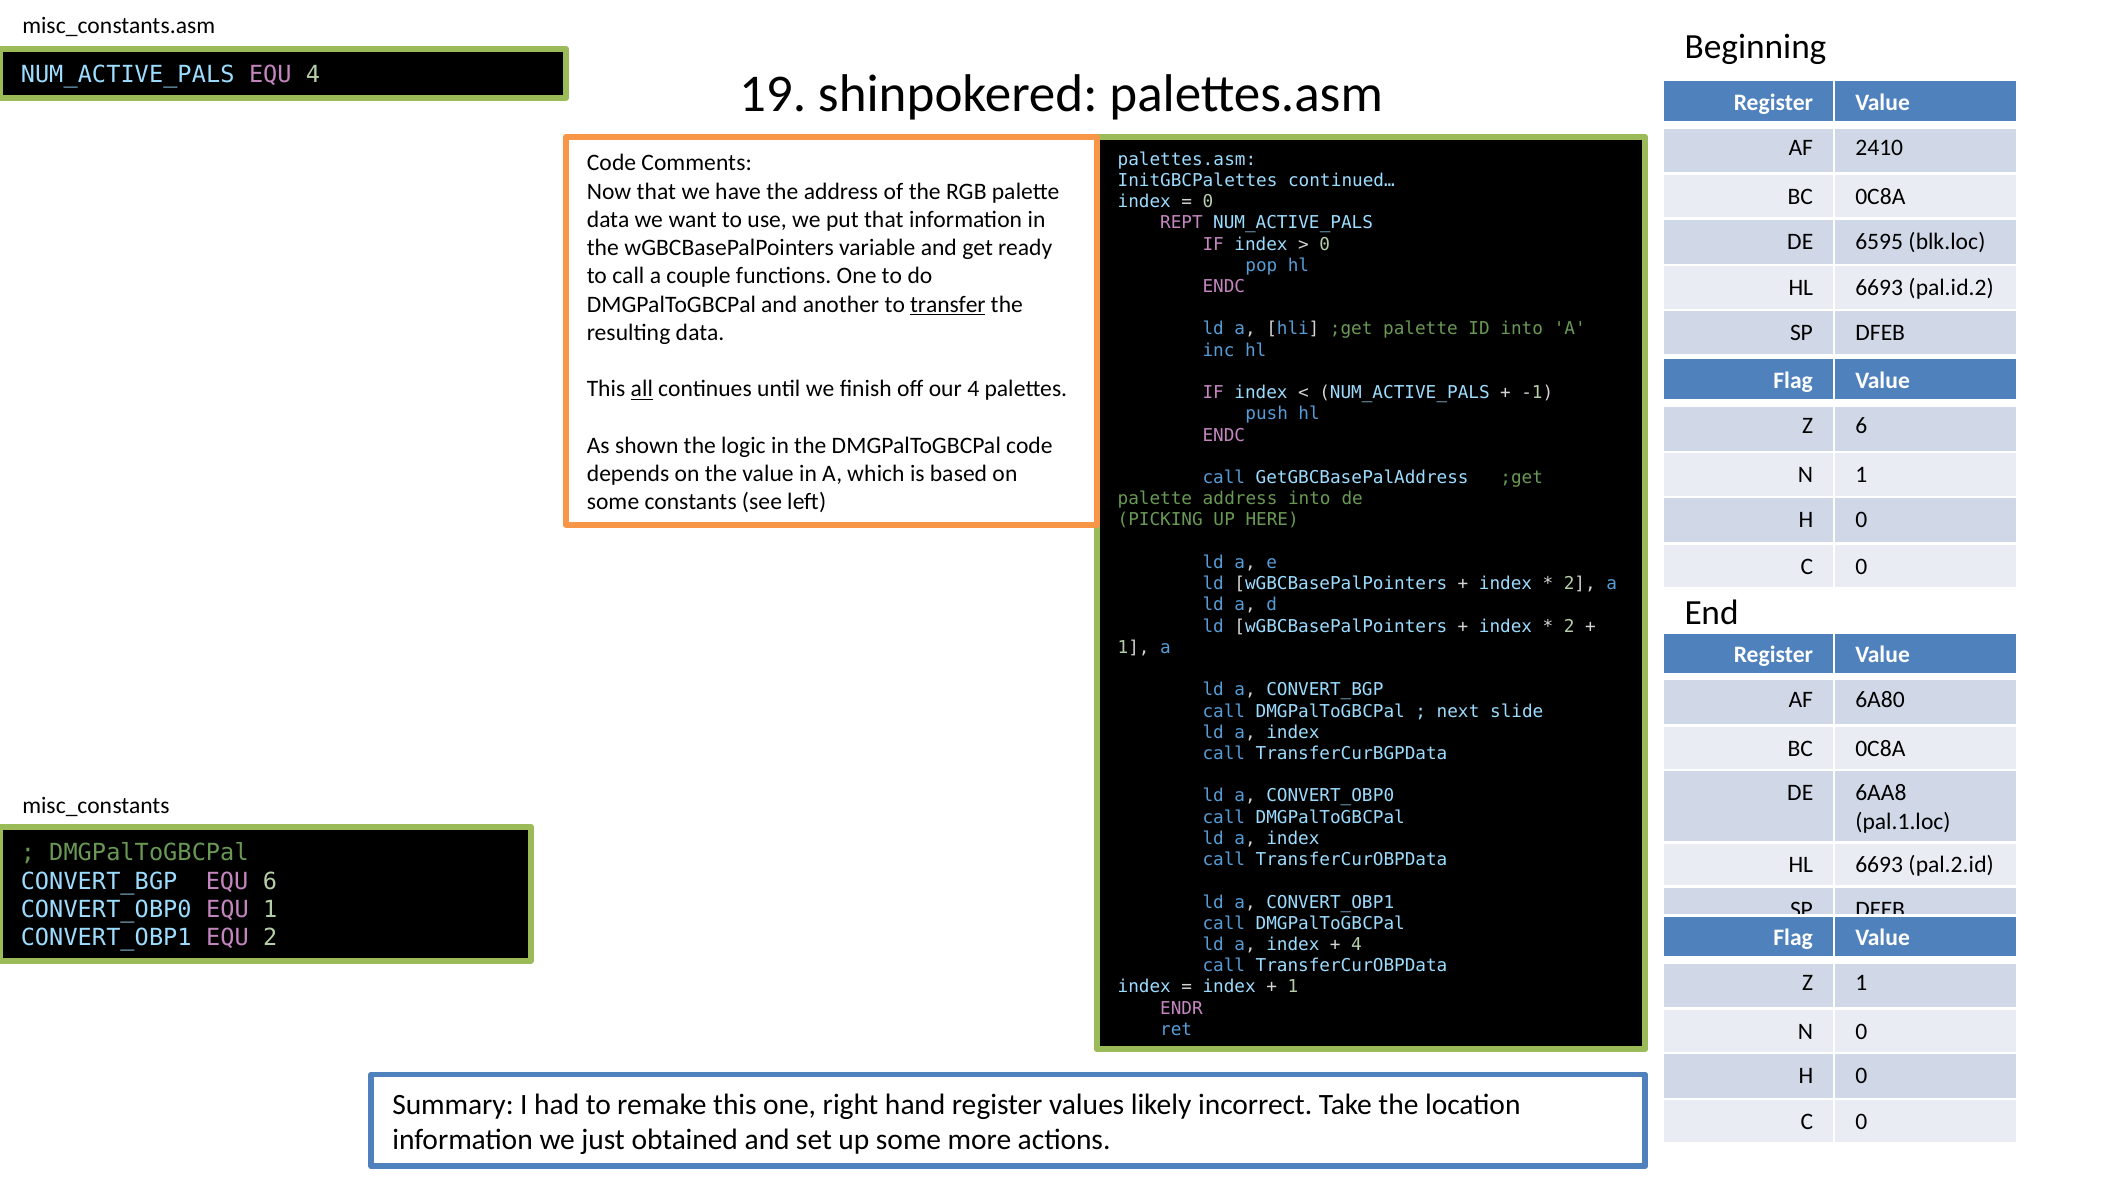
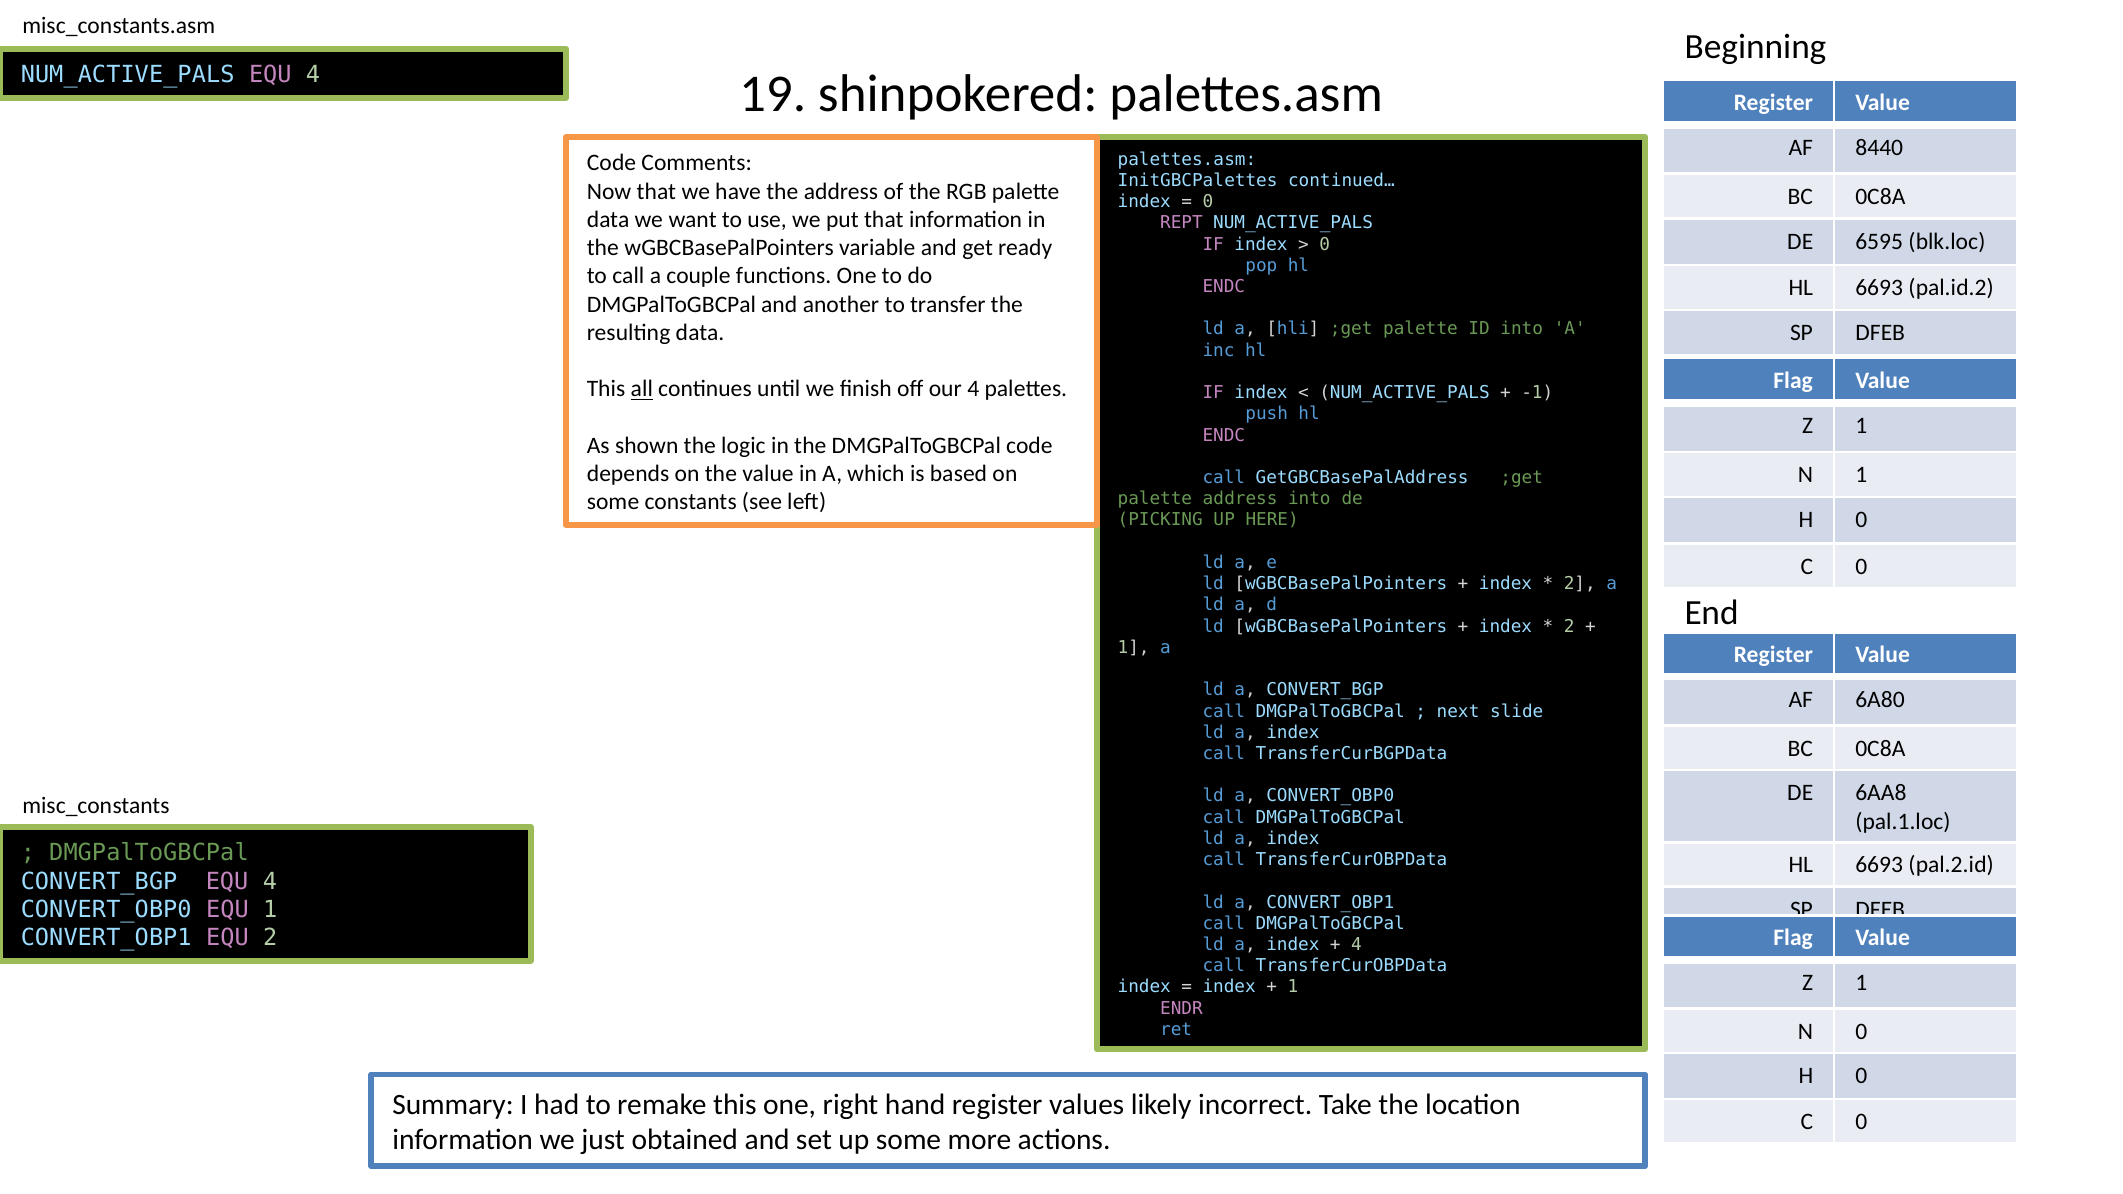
2410: 2410 -> 8440 (1879, 147)
transfer underline: present -> none (948, 304)
6: 6 -> 1 (1861, 426)
CONVERT_BGP EQU 6: 6 -> 4 (270, 881)
